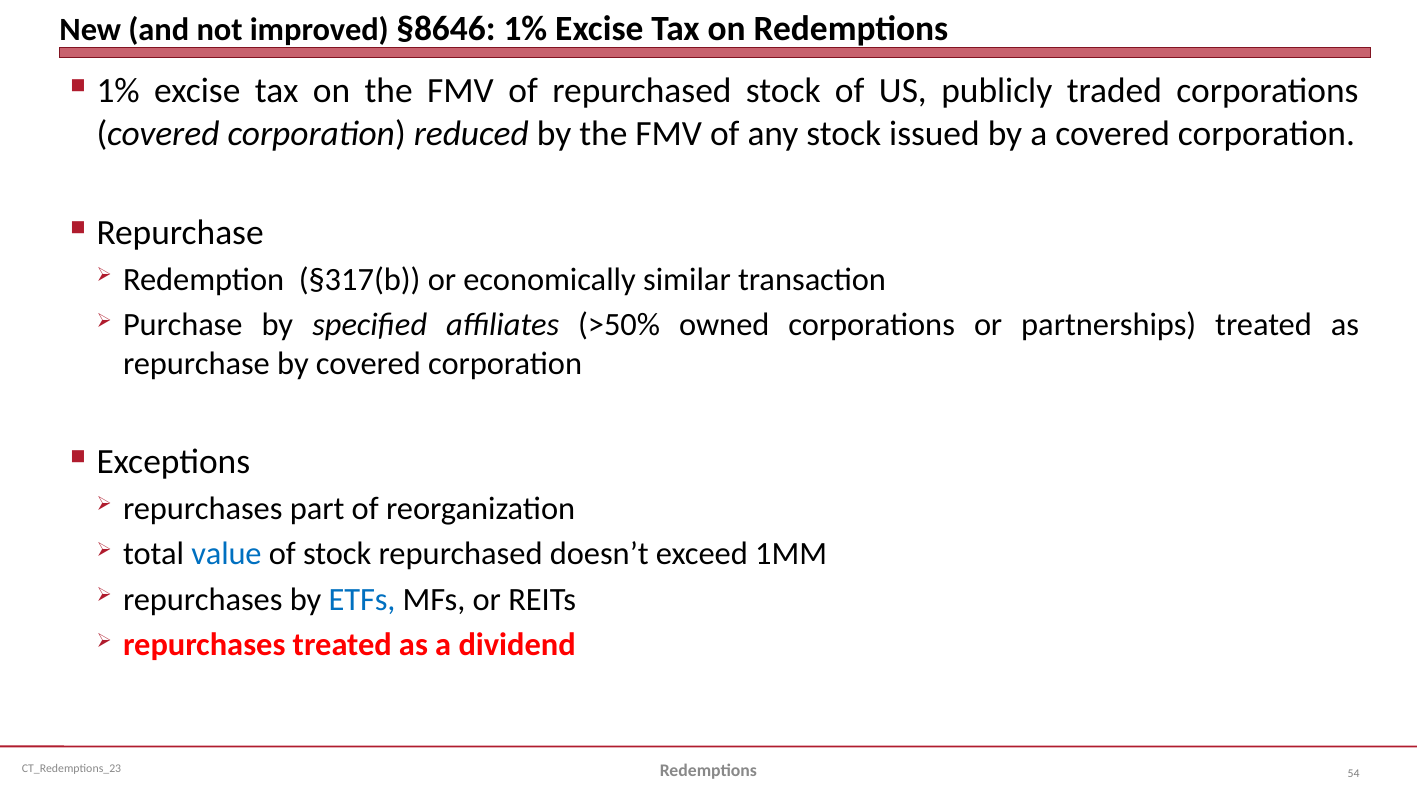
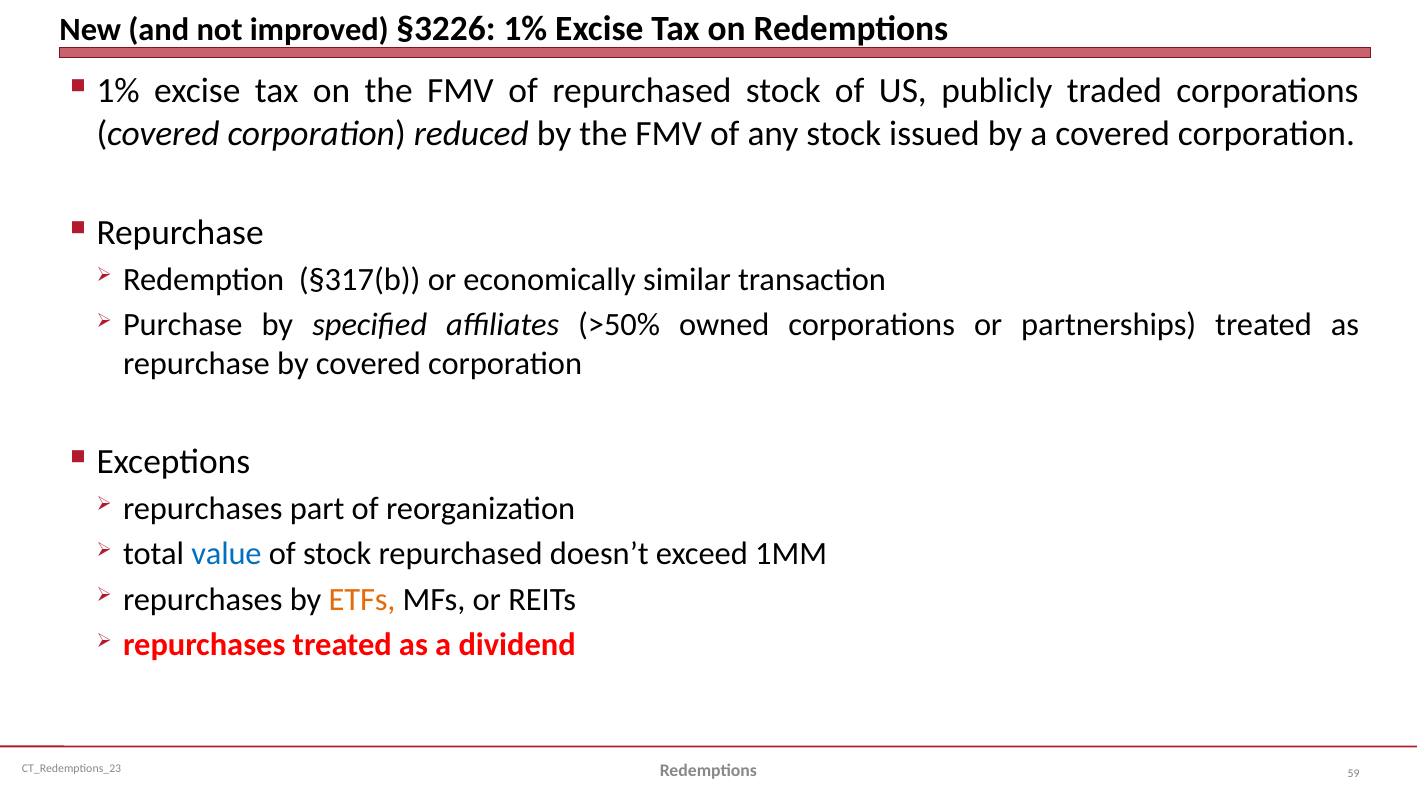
§8646: §8646 -> §3226 (446, 28)
ETFs colour: blue -> orange (362, 600)
54: 54 -> 59 (1354, 774)
